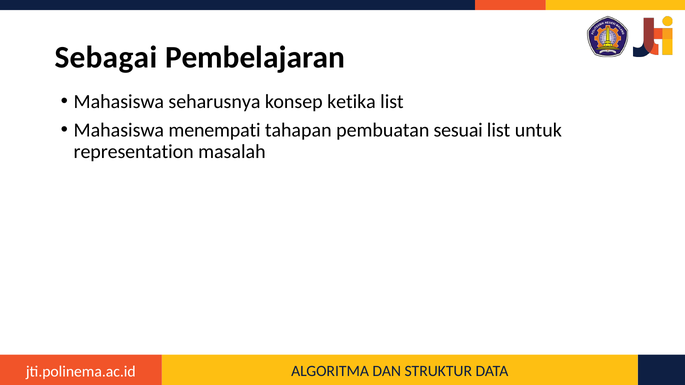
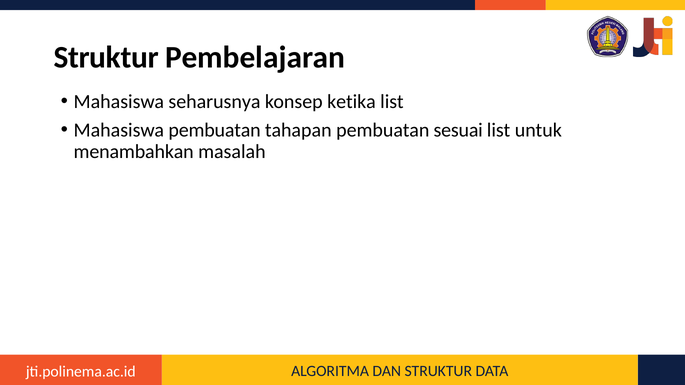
Sebagai: Sebagai -> Struktur (106, 58)
Mahasiswa menempati: menempati -> pembuatan (215, 130)
representation: representation -> menambahkan (134, 152)
